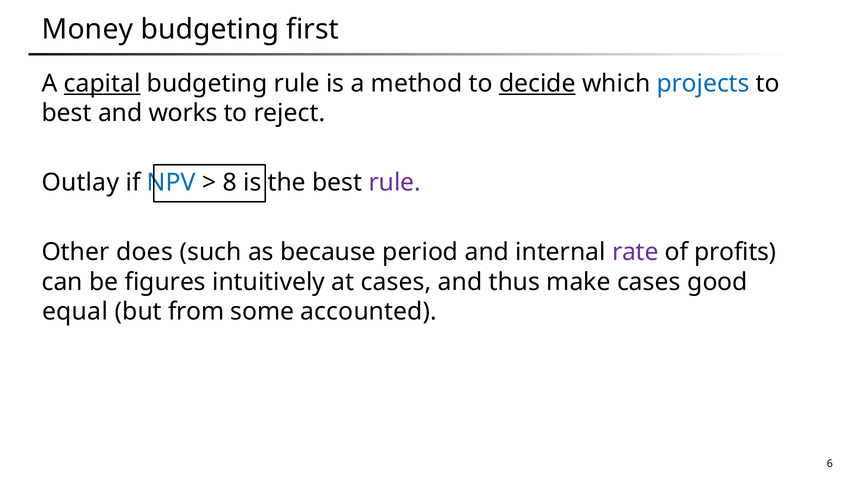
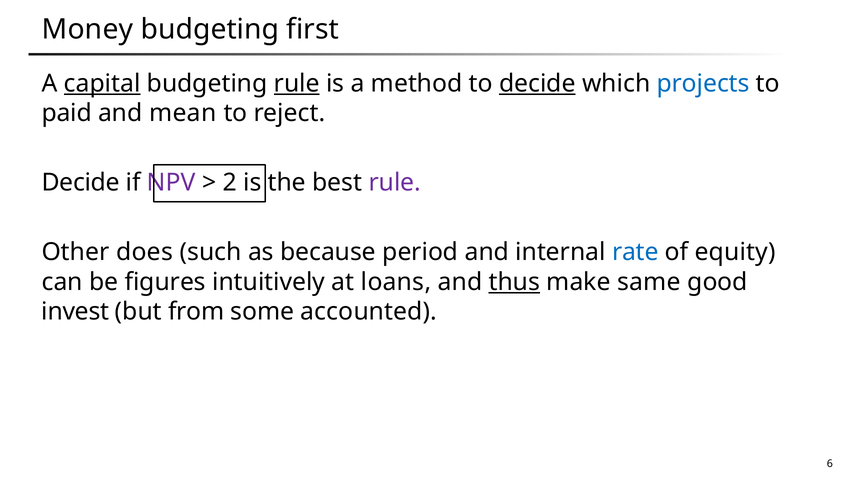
rule underline: none -> present (297, 83)
best: best -> paid (67, 113)
works: works -> mean (183, 113)
Outlay: Outlay -> Decide (81, 183)
NPV colour: blue -> purple (171, 183)
8: 8 -> 2 (230, 183)
rate colour: purple -> blue (635, 252)
profits: profits -> equity (735, 252)
at cases: cases -> loans (396, 282)
thus underline: none -> present (514, 282)
make cases: cases -> same (649, 282)
equal: equal -> invest (75, 311)
